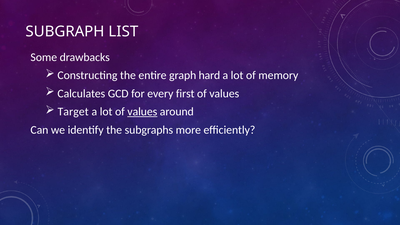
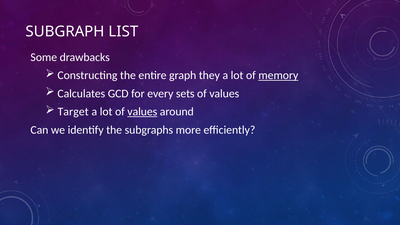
hard: hard -> they (209, 75)
memory underline: none -> present (278, 75)
first: first -> sets (185, 94)
